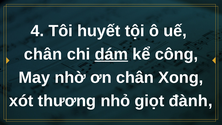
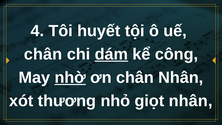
nhờ underline: none -> present (70, 77)
chân Xong: Xong -> Nhân (181, 77)
giọt đành: đành -> nhân (191, 101)
